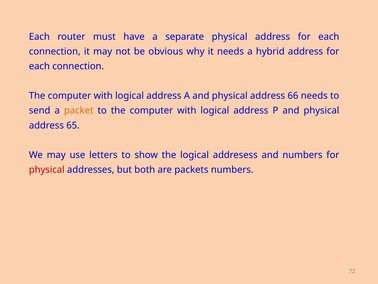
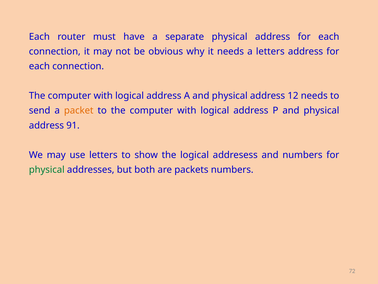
a hybrid: hybrid -> letters (270, 51)
66: 66 -> 12 (293, 96)
65: 65 -> 91 (73, 125)
physical colour: red -> green (47, 169)
